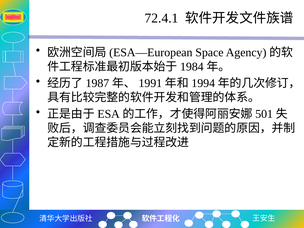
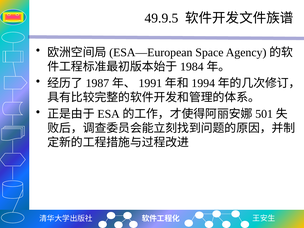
72.4.1: 72.4.1 -> 49.9.5 (162, 18)
